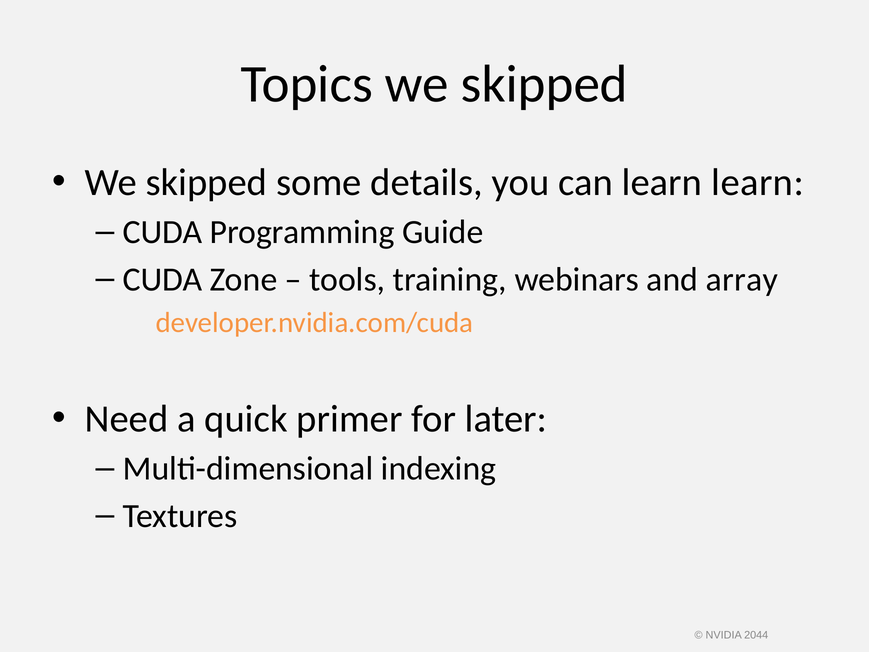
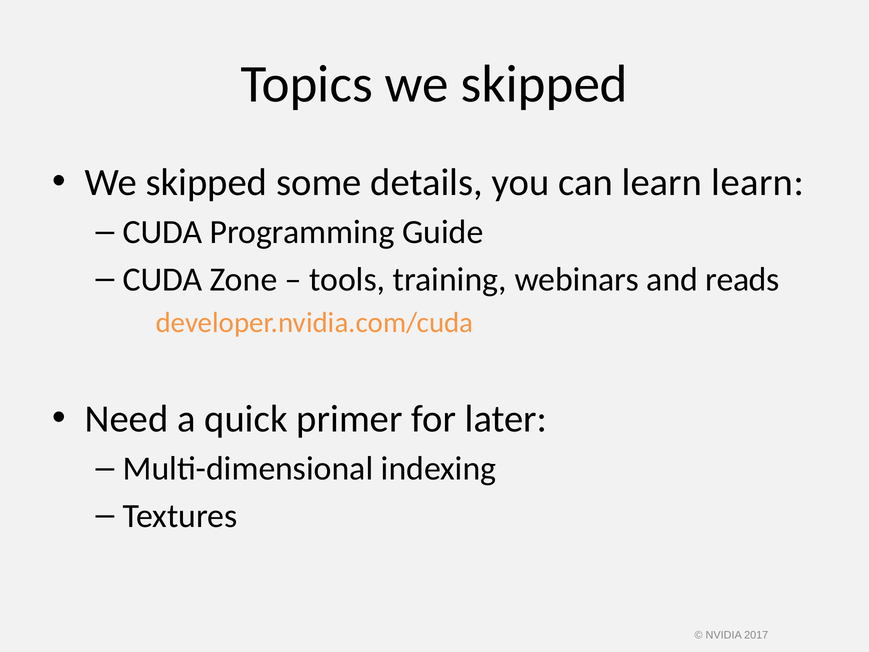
array: array -> reads (742, 279)
2044: 2044 -> 2017 (756, 635)
